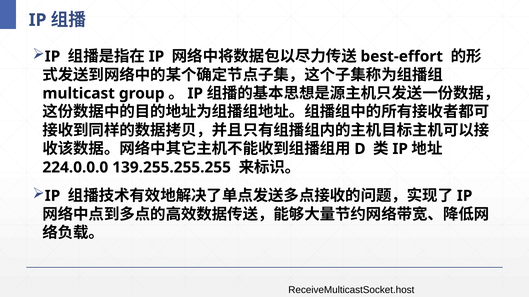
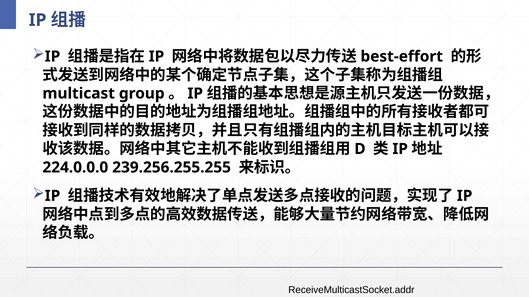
139.255.255.255: 139.255.255.255 -> 239.256.255.255 (172, 168)
ReceiveMulticastSocket.host: ReceiveMulticastSocket.host -> ReceiveMulticastSocket.addr (351, 290)
